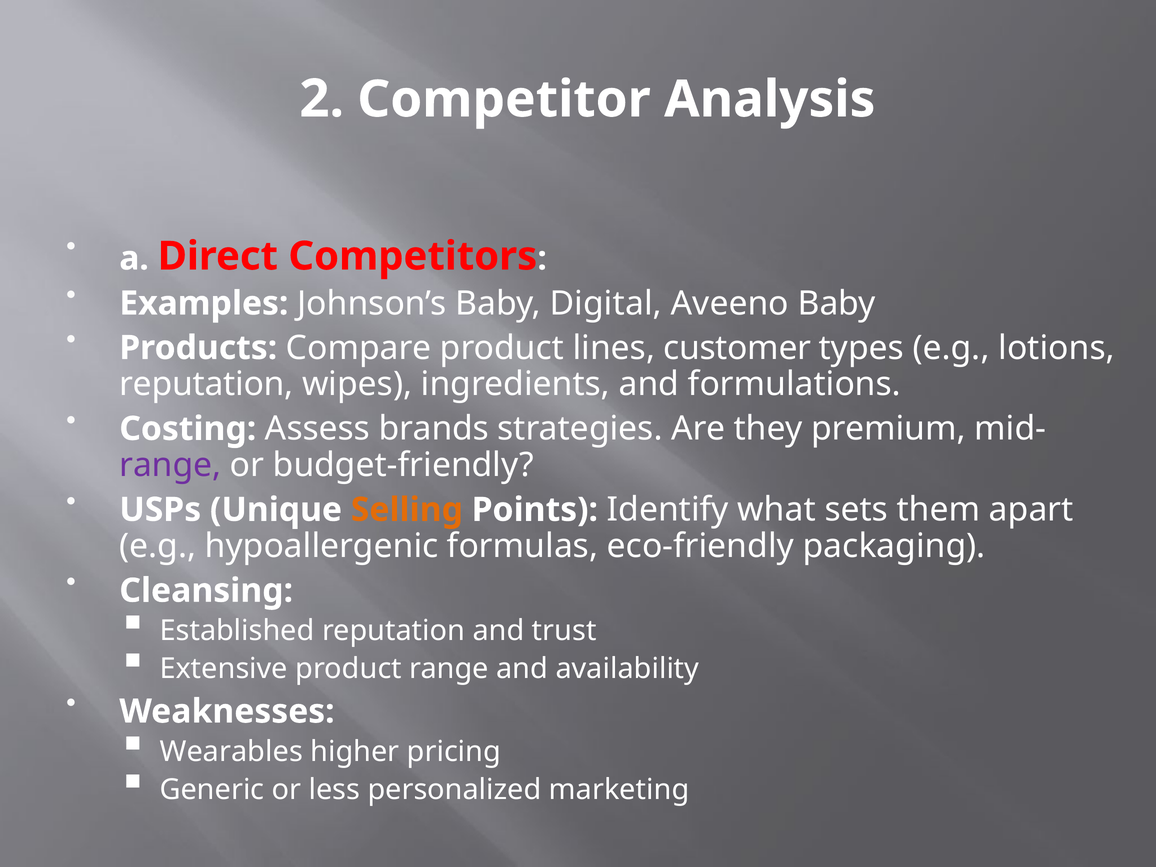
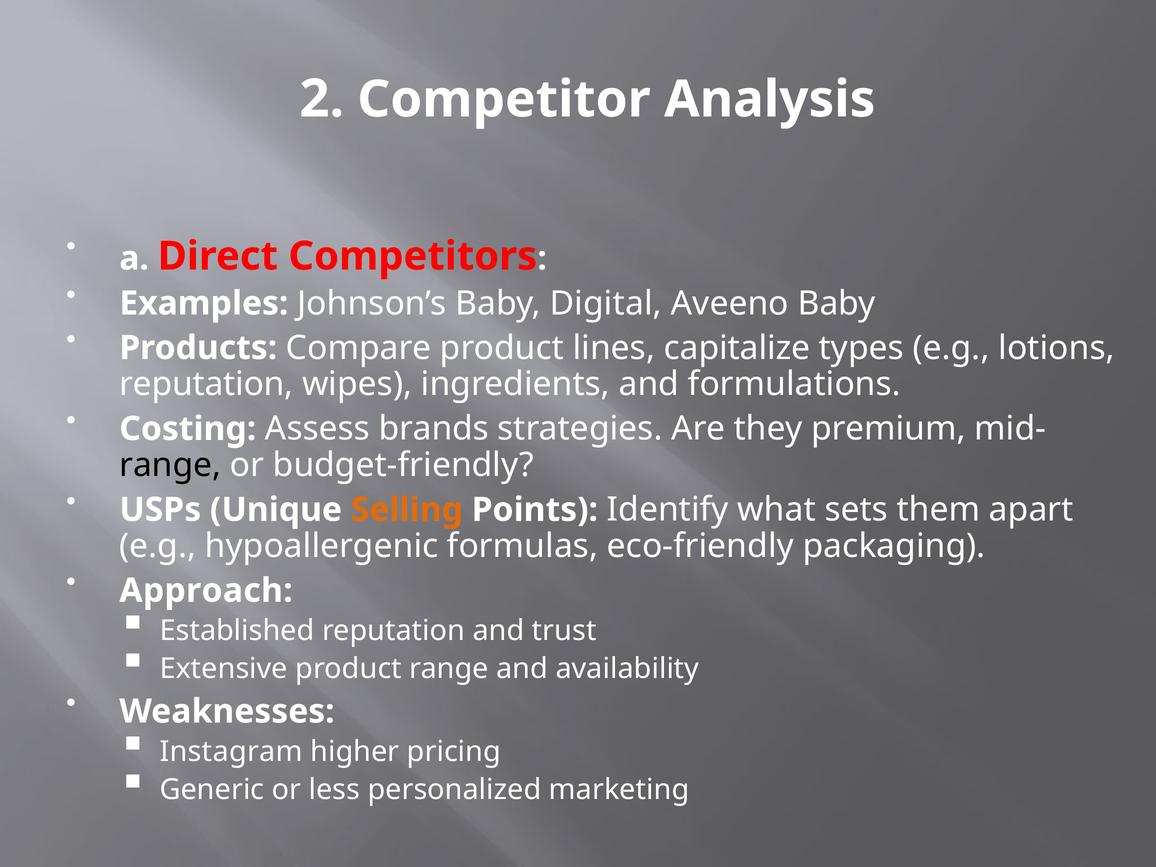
customer: customer -> capitalize (737, 348)
range colour: purple -> black (170, 465)
Cleansing: Cleansing -> Approach (206, 591)
Wearables: Wearables -> Instagram (231, 752)
